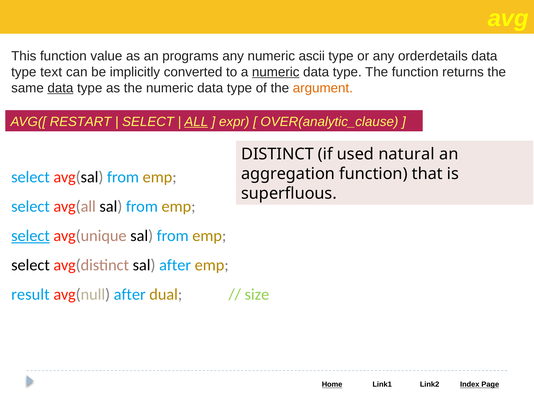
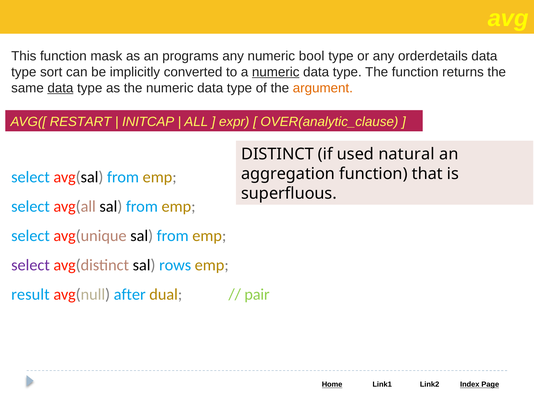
value: value -> mask (106, 56)
ascii: ascii -> bool (312, 56)
text: text -> sort (51, 72)
SELECT: SELECT -> INITCAP (148, 122)
ALL underline: present -> none (196, 122)
select underline: present -> none (30, 236)
select colour: black -> purple (30, 265)
sal after: after -> rows (175, 265)
size: size -> pair (257, 295)
